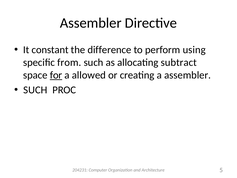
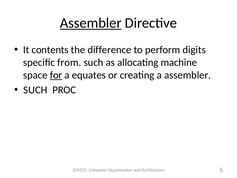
Assembler underline: none -> present (91, 23)
constant: constant -> contents (50, 50)
using: using -> digits (194, 50)
subtract: subtract -> machine (179, 62)
allowed: allowed -> equates (89, 75)
